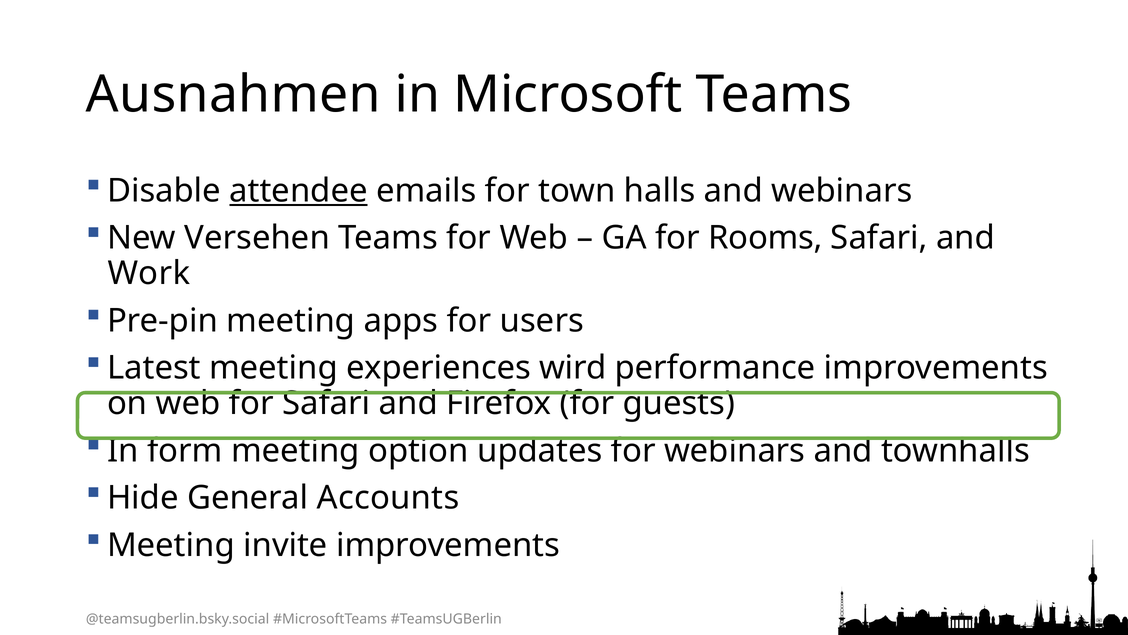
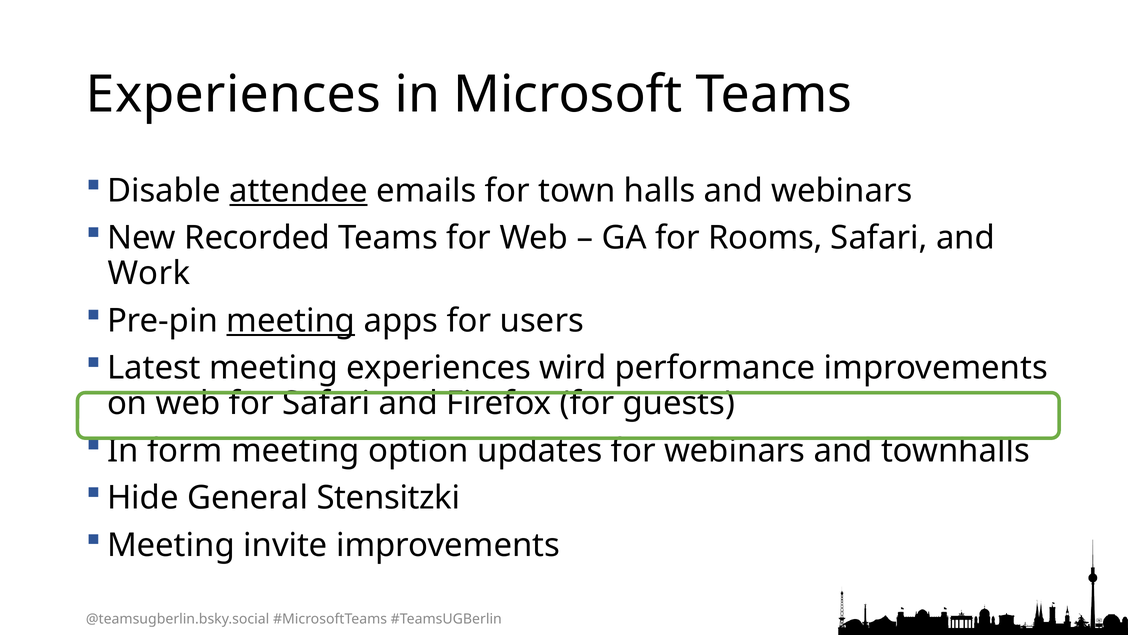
Ausnahmen: Ausnahmen -> Experiences (233, 95)
Versehen: Versehen -> Recorded (257, 238)
meeting underline: none -> present (291, 321)
Accounts: Accounts -> Stensitzki (388, 498)
